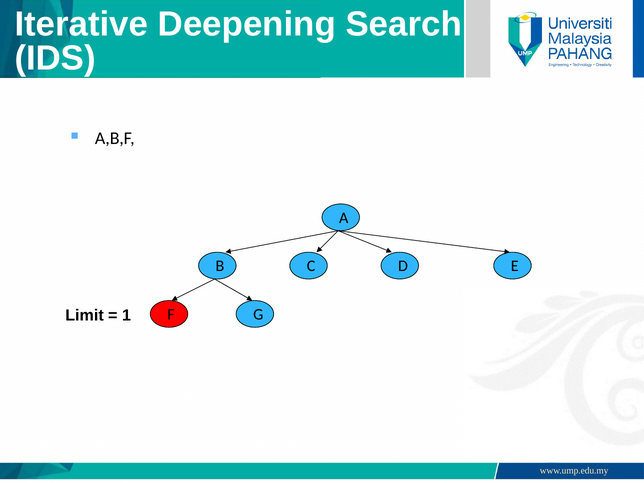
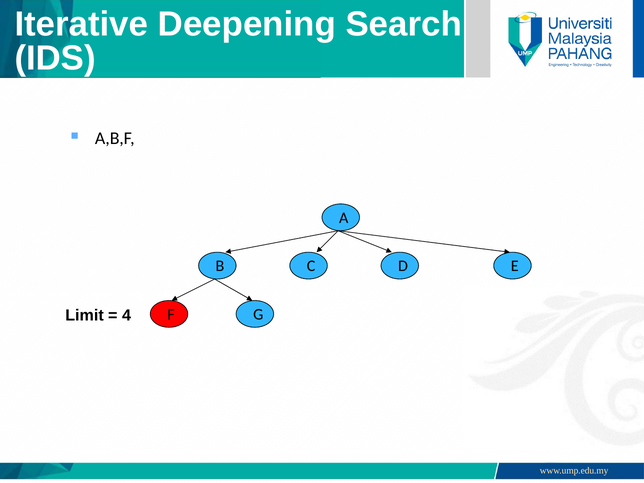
1: 1 -> 4 (127, 315)
